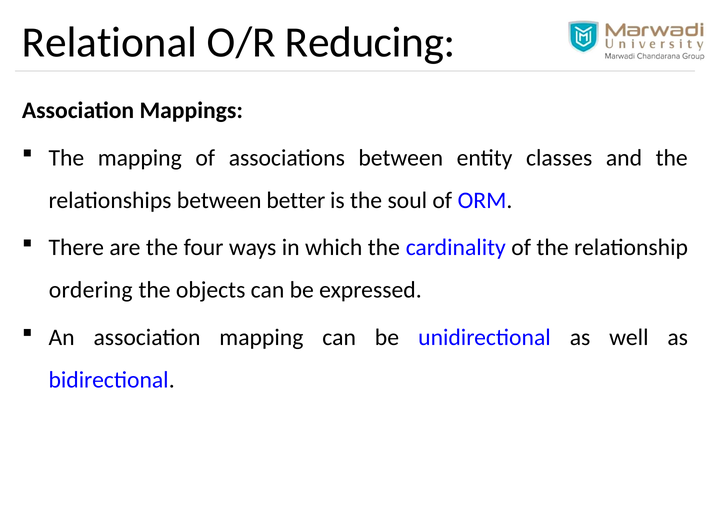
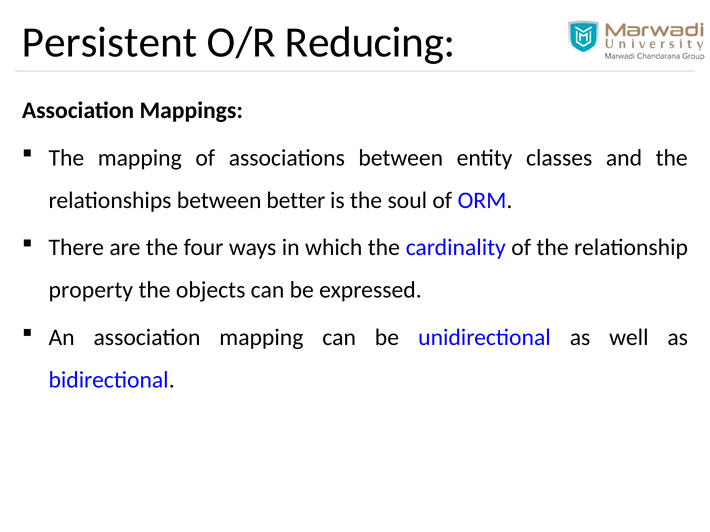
Relational: Relational -> Persistent (110, 43)
ordering: ordering -> property (91, 290)
